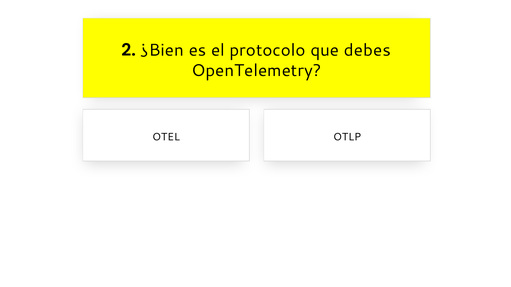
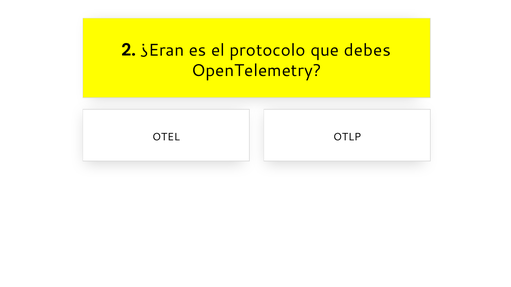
¿Bien: ¿Bien -> ¿Eran (162, 50)
